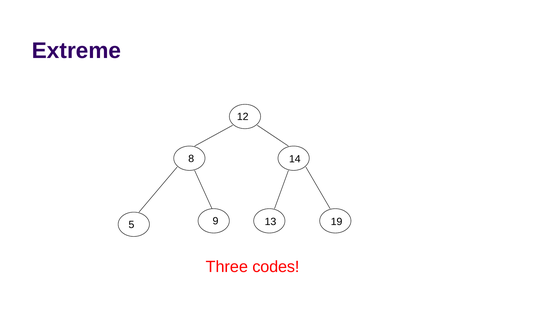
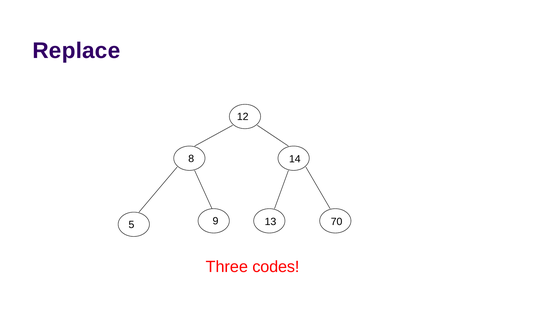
Extreme: Extreme -> Replace (76, 51)
19: 19 -> 70 (337, 222)
